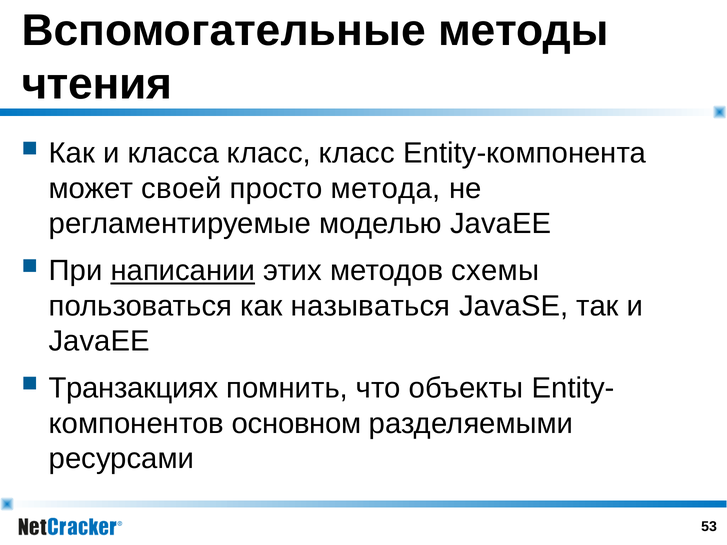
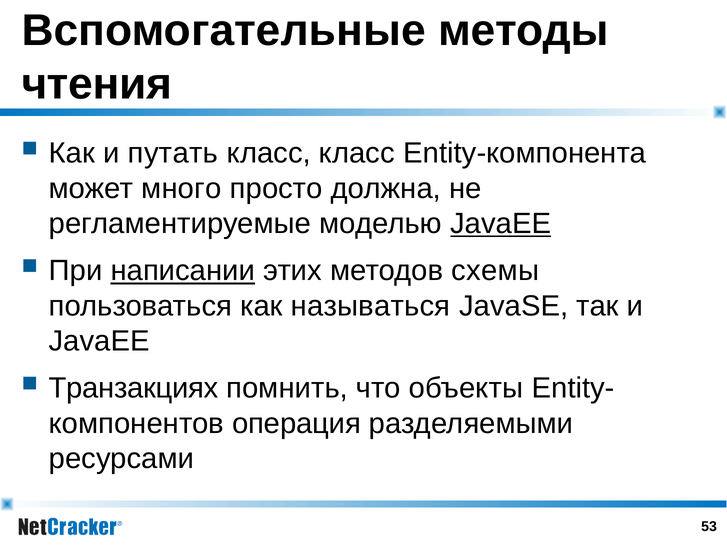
класса: класса -> путать (173, 153)
своей: своей -> много (181, 189)
метода: метода -> должна (386, 189)
JavaEE underline: none -> present (501, 224)
основном: основном -> операция (297, 424)
